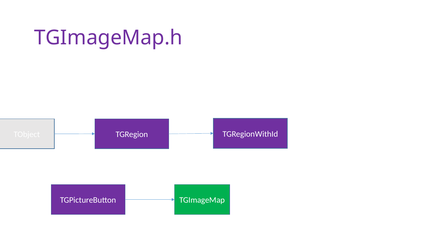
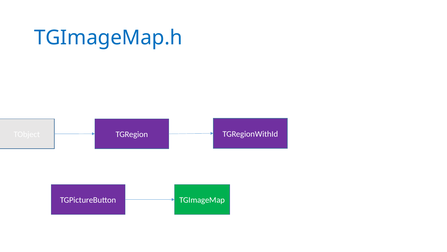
TGImageMap.h colour: purple -> blue (108, 38)
